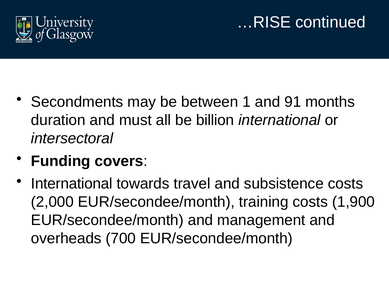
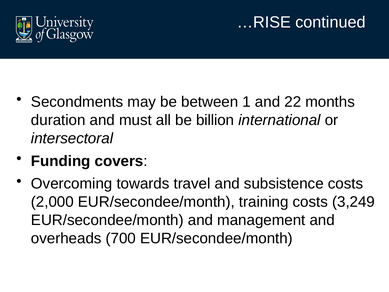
91: 91 -> 22 (293, 102)
International: International -> Overcoming (72, 184)
1,900: 1,900 -> 3,249 (353, 202)
